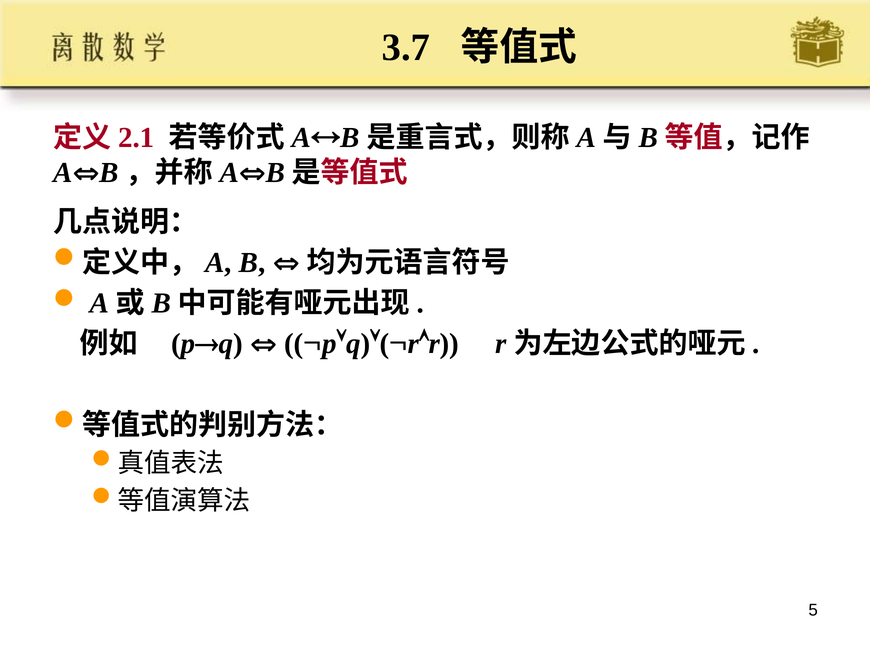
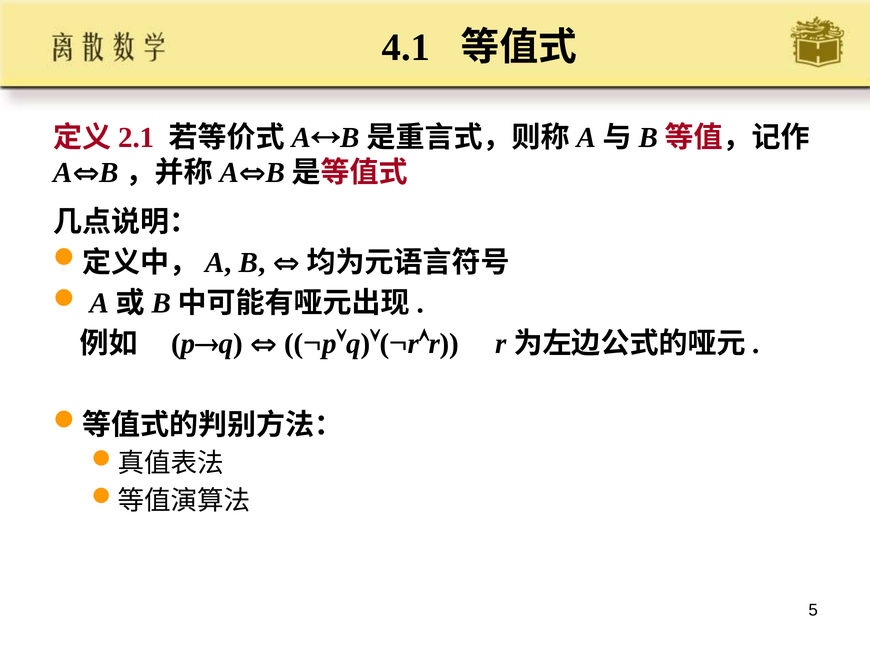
3.7: 3.7 -> 4.1 (406, 47)
